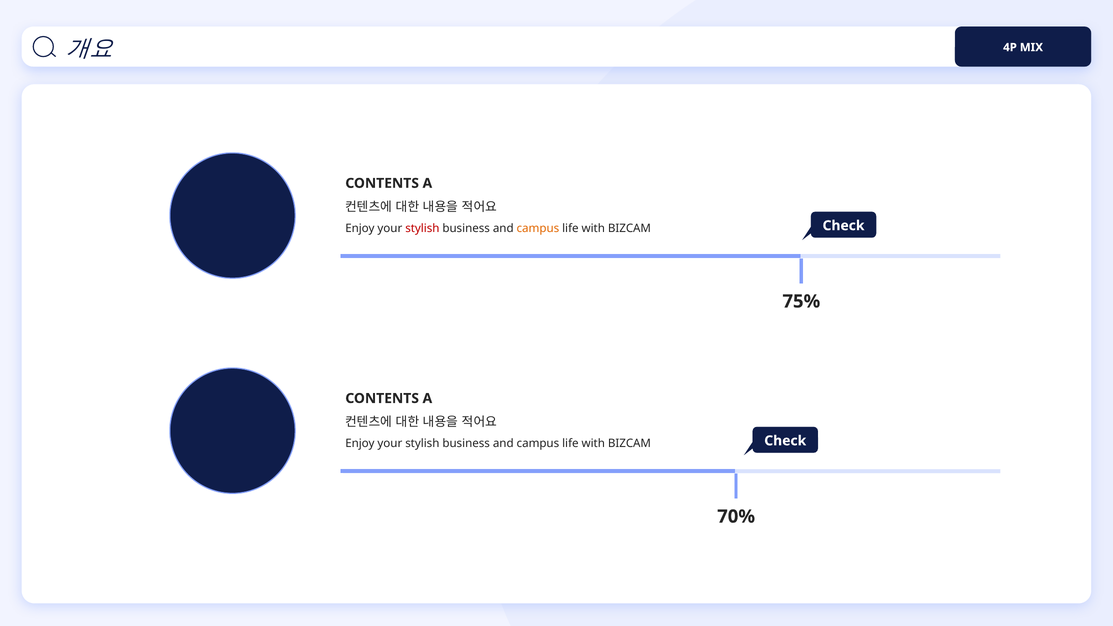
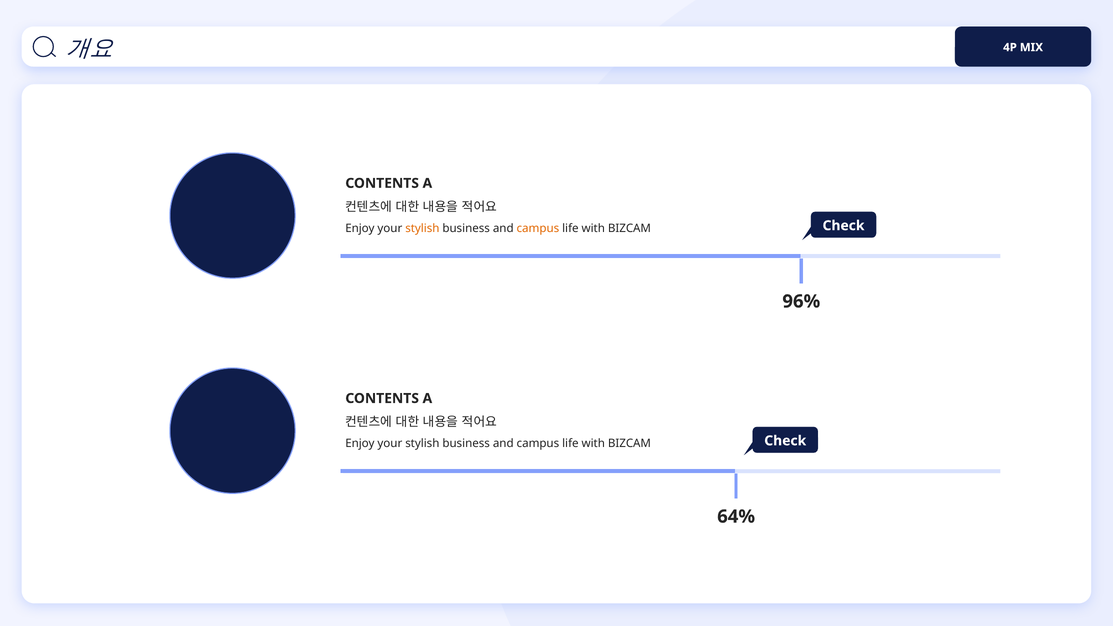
stylish colour: red -> orange (422, 228)
75%: 75% -> 96% (801, 301)
70%: 70% -> 64% (736, 517)
